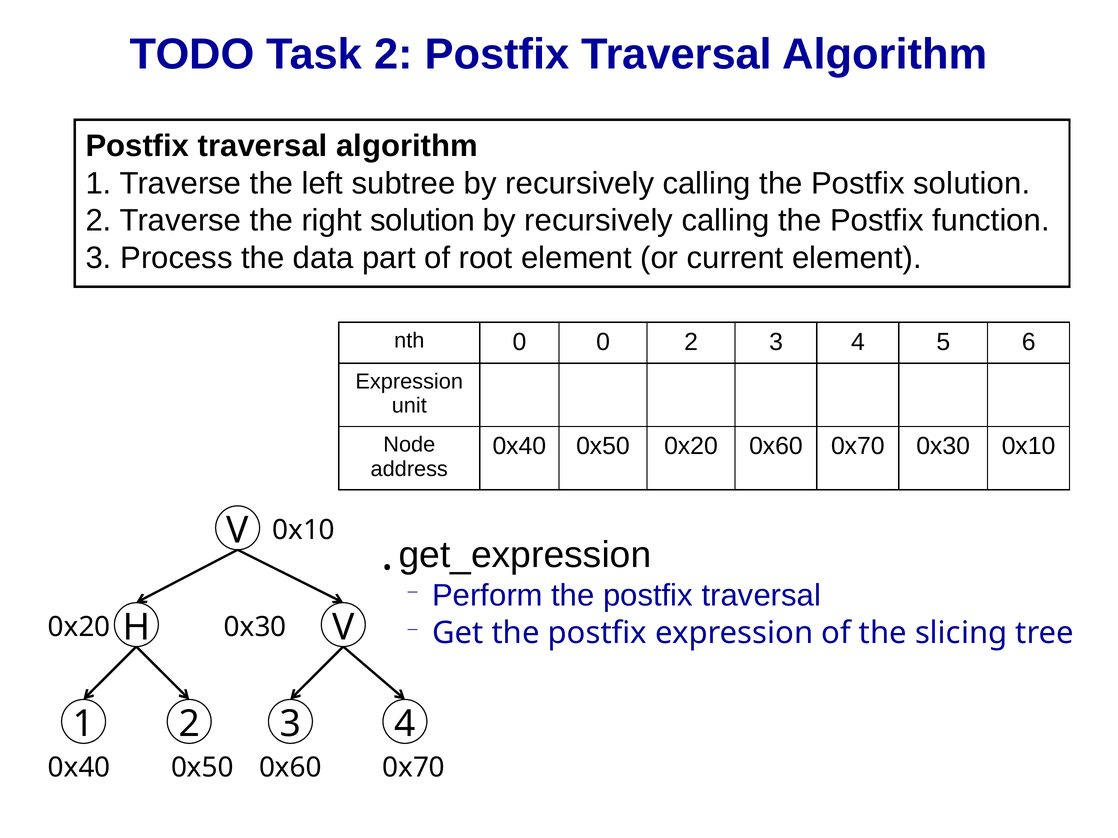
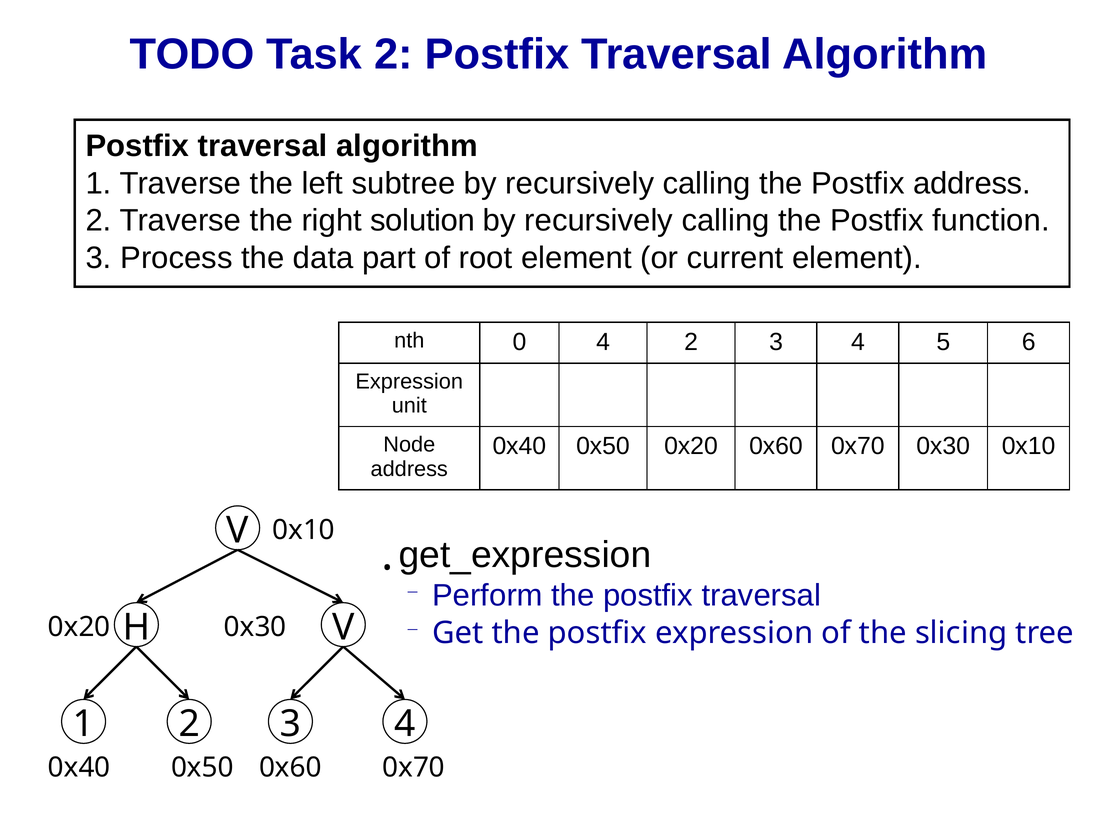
Postfix solution: solution -> address (972, 184)
0 0: 0 -> 4 (603, 342)
